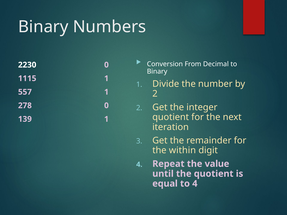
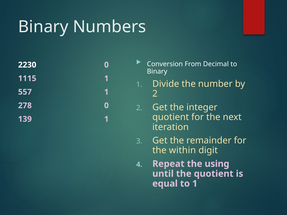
value: value -> using (217, 164)
to 4: 4 -> 1 (195, 184)
